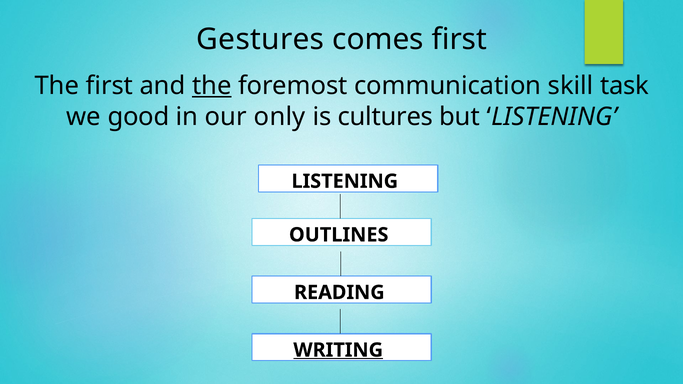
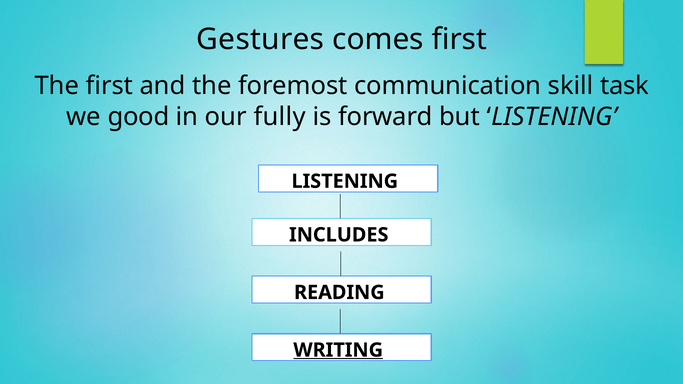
the underline: present -> none (212, 86)
only: only -> fully (280, 117)
cultures: cultures -> forward (385, 117)
OUTLINES: OUTLINES -> INCLUDES (339, 235)
